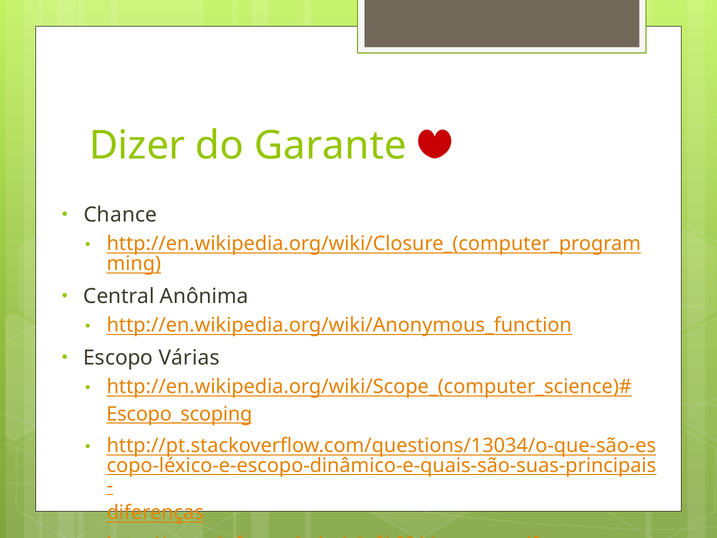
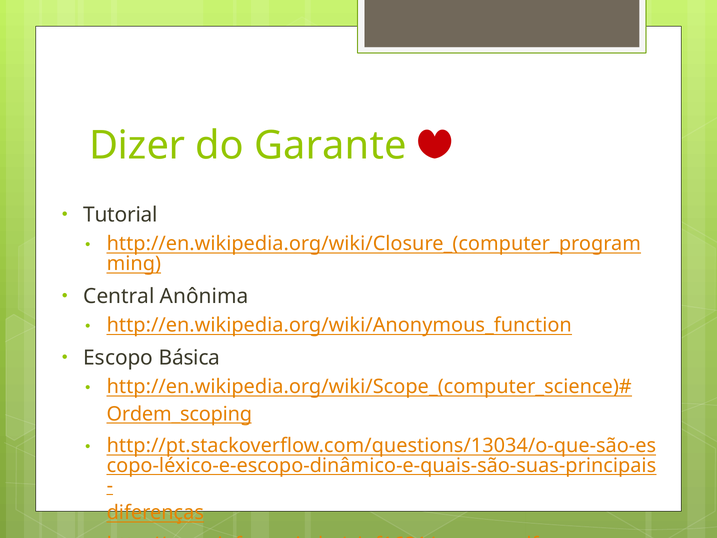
Chance: Chance -> Tutorial (121, 215)
Várias: Várias -> Básica (189, 358)
Escopo_scoping: Escopo_scoping -> Ordem_scoping (179, 414)
